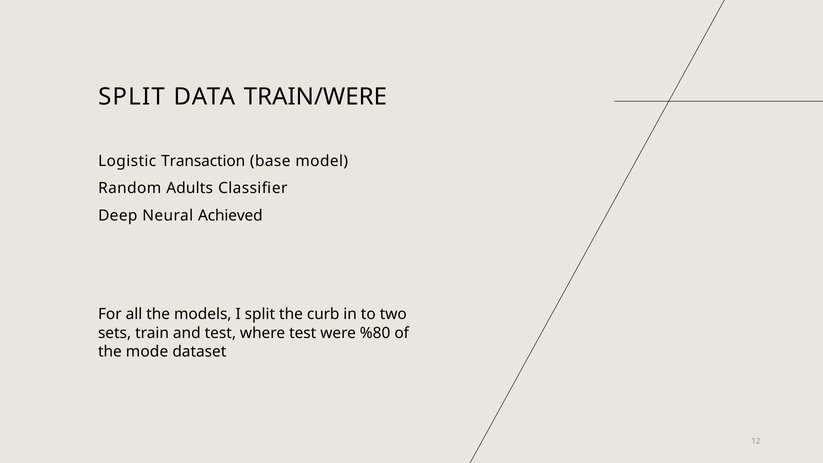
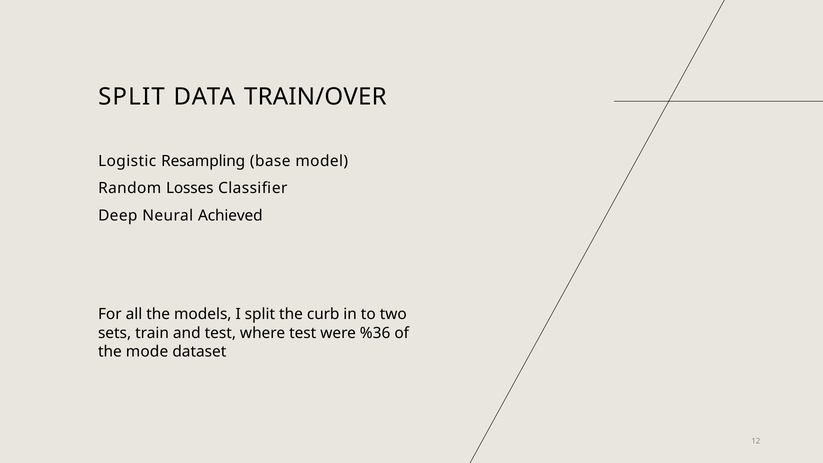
TRAIN/WERE: TRAIN/WERE -> TRAIN/OVER (315, 97)
Transaction: Transaction -> Resampling (203, 161)
Adults: Adults -> Losses (190, 188)
%80: %80 -> %36 (375, 333)
